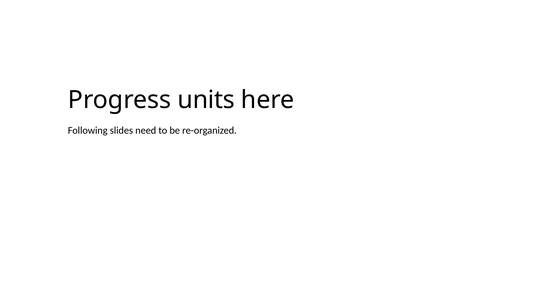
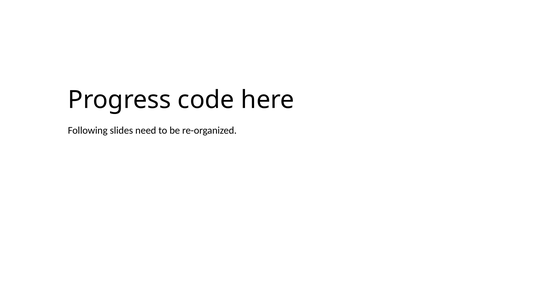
units: units -> code (206, 100)
